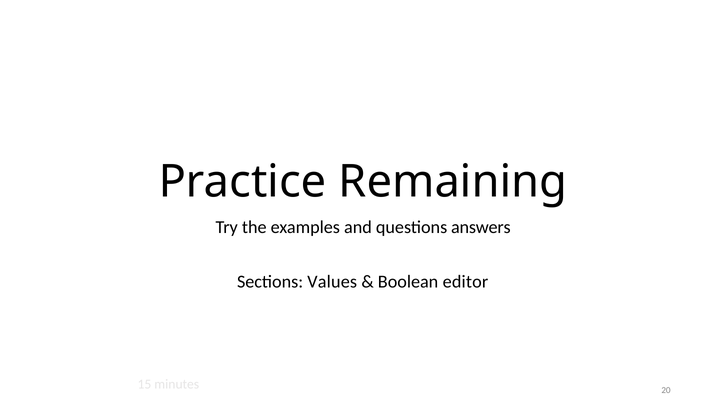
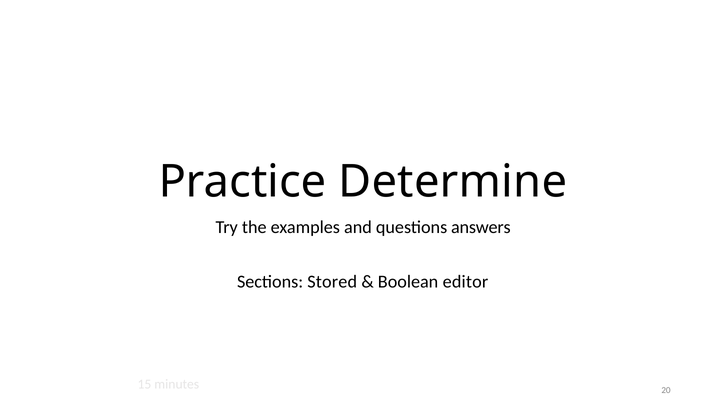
Remaining: Remaining -> Determine (453, 181)
Values: Values -> Stored (332, 281)
